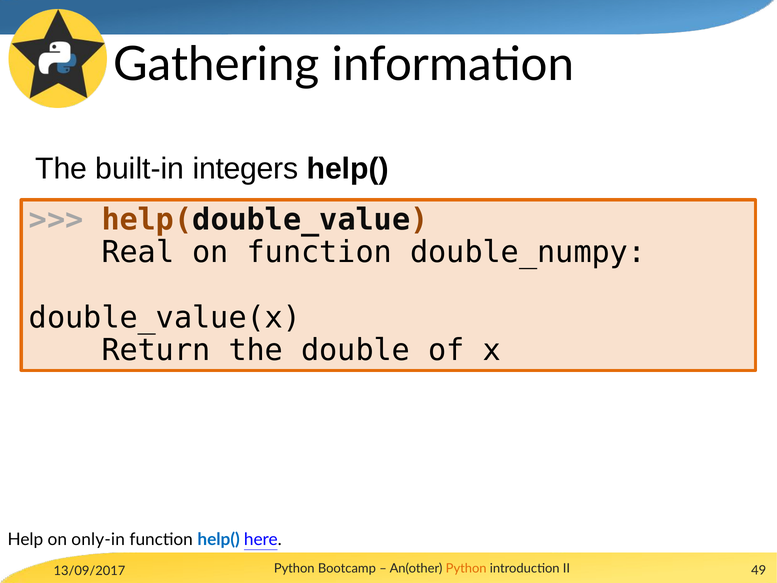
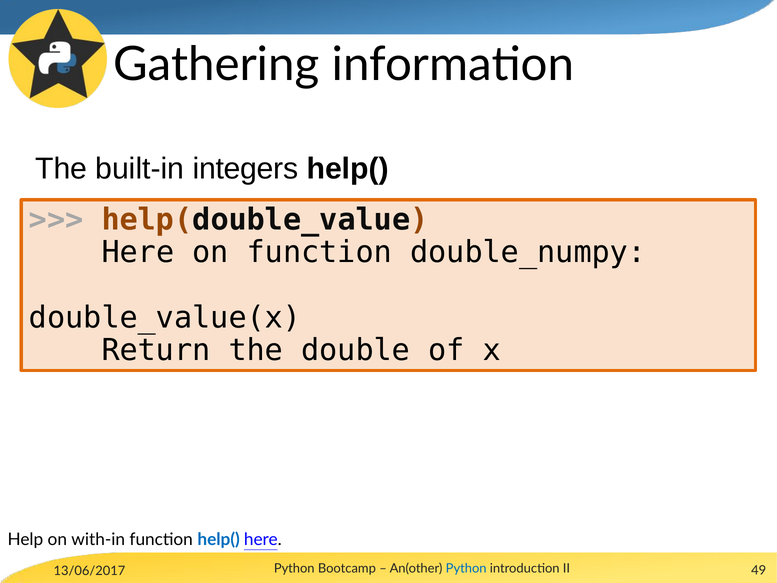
Real: Real -> Here (138, 252)
only-in: only-in -> with-in (98, 539)
13/09/2017: 13/09/2017 -> 13/06/2017 (89, 571)
Python colour: orange -> blue (466, 568)
